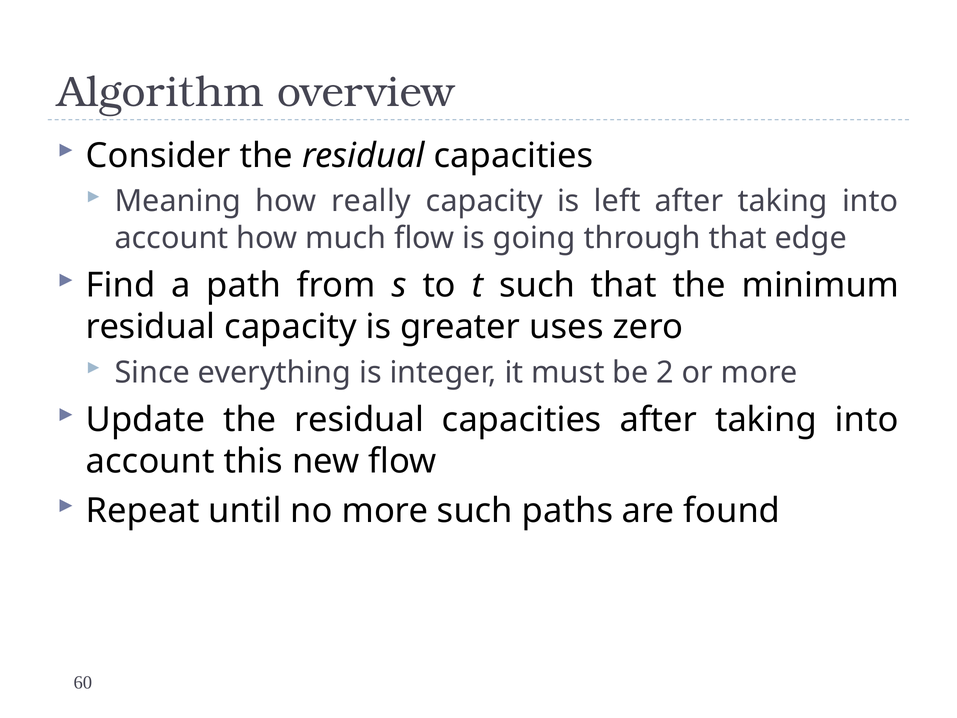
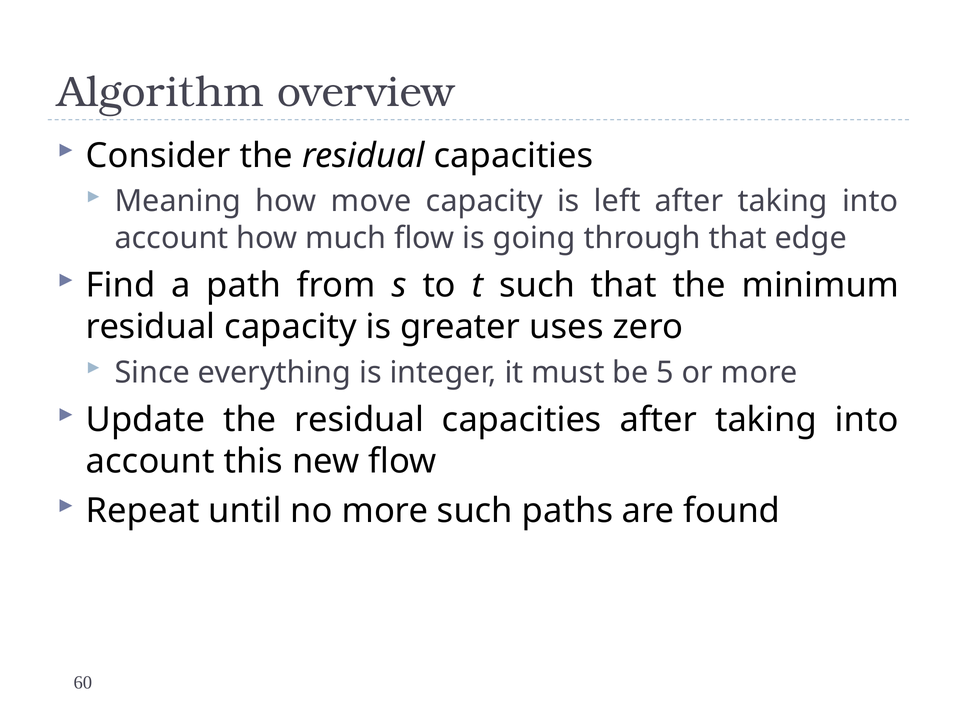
really: really -> move (371, 201)
2: 2 -> 5 (665, 372)
